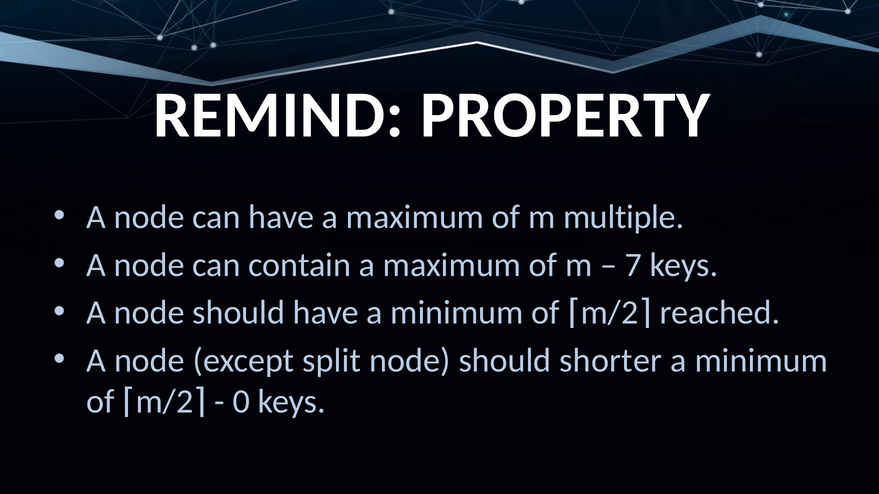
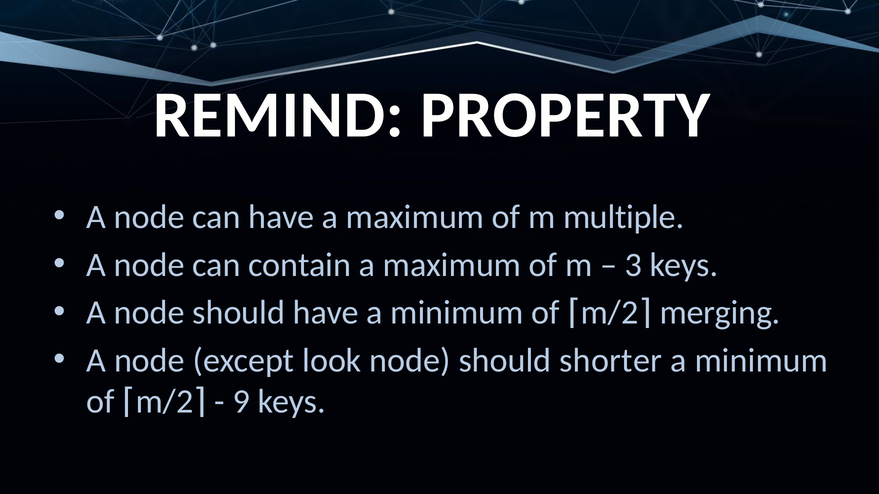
7: 7 -> 3 (633, 265)
reached: reached -> merging (720, 313)
split: split -> look (332, 361)
0: 0 -> 9 (241, 402)
